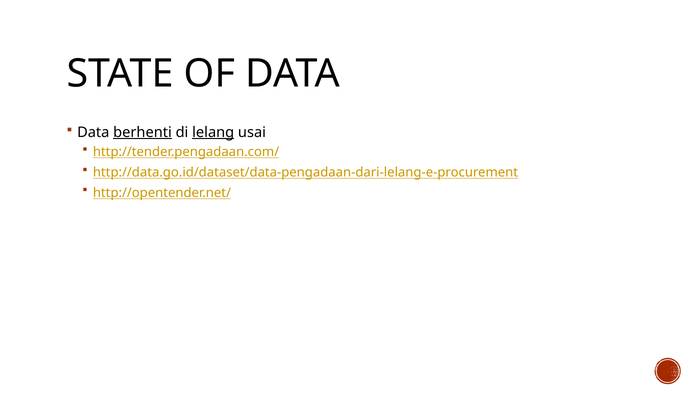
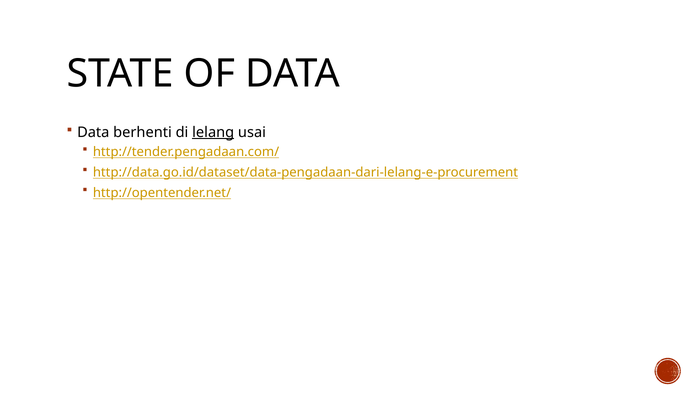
berhenti underline: present -> none (143, 132)
